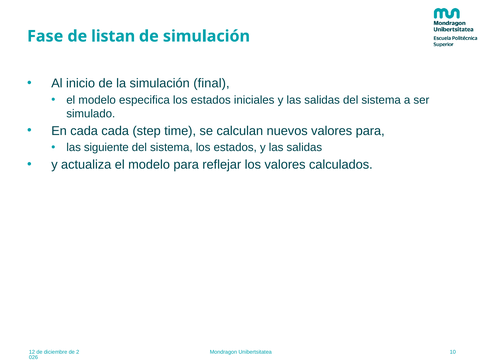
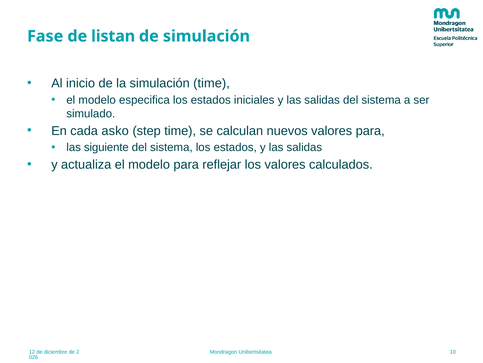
simulación final: final -> time (212, 83)
cada cada: cada -> asko (115, 131)
